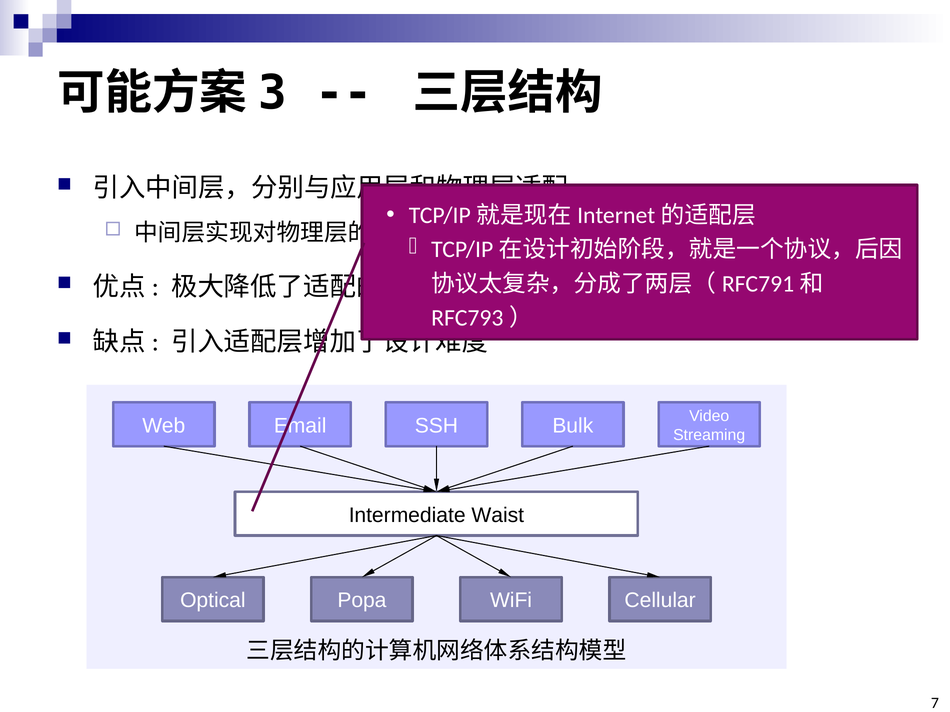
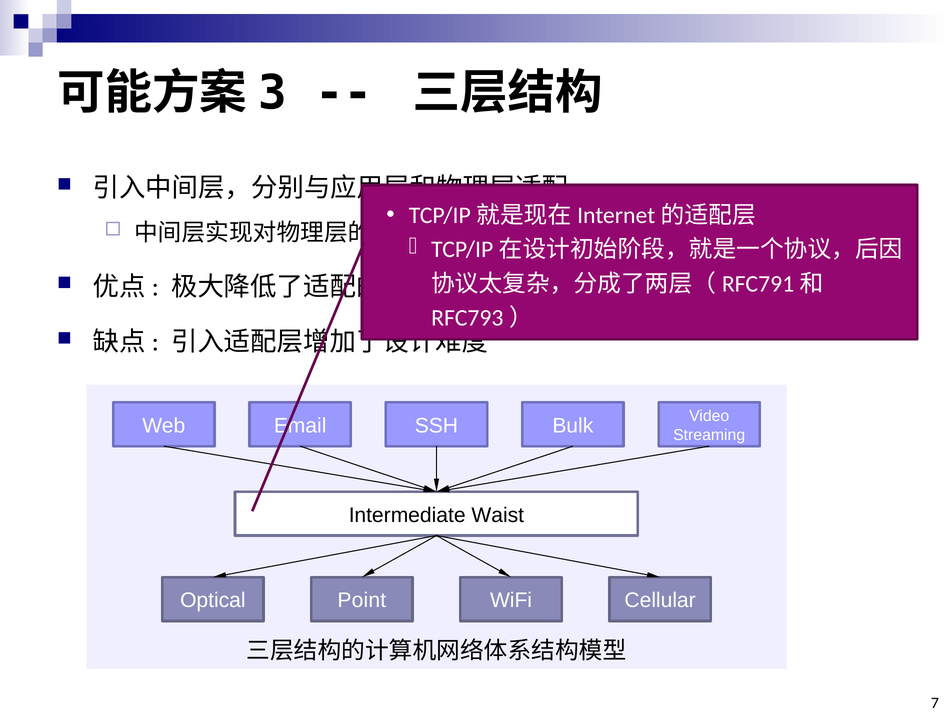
Popa: Popa -> Point (362, 601)
